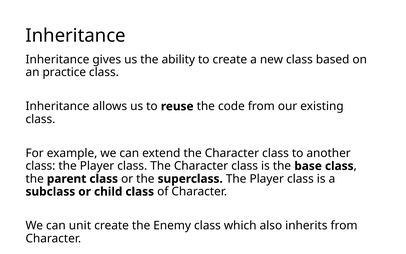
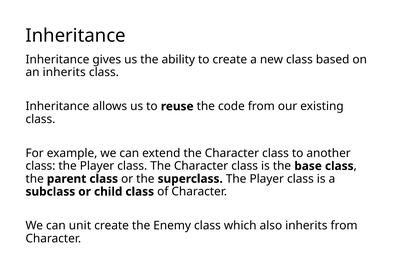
an practice: practice -> inherits (64, 72)
